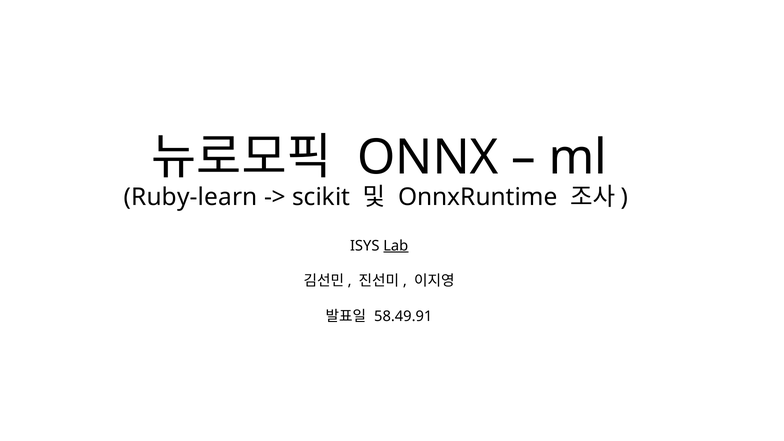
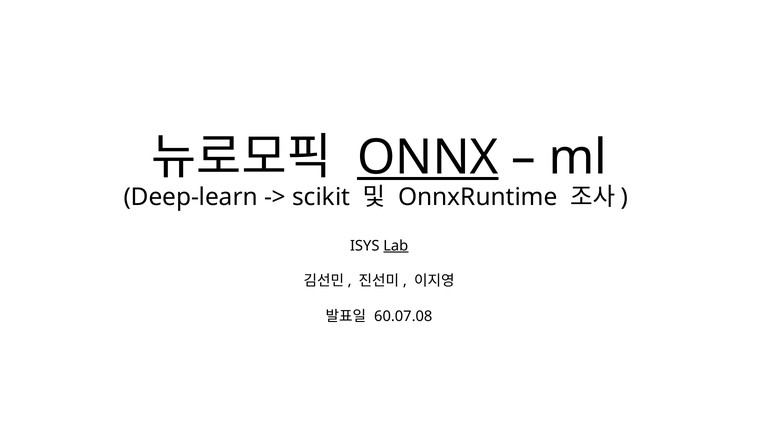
ONNX underline: none -> present (428, 157)
Ruby-learn: Ruby-learn -> Deep-learn (191, 197)
58.49.91: 58.49.91 -> 60.07.08 (403, 316)
